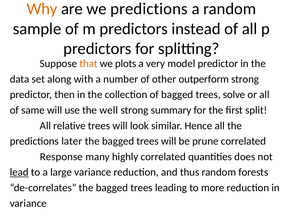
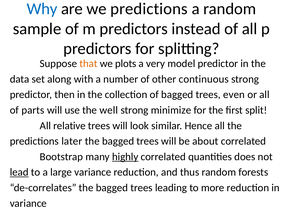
Why colour: orange -> blue (42, 9)
outperform: outperform -> continuous (204, 79)
solve: solve -> even (234, 95)
same: same -> parts (33, 110)
summary: summary -> minimize (171, 110)
prune: prune -> about (205, 141)
Response: Response -> Bootstrap (61, 157)
highly underline: none -> present (125, 157)
